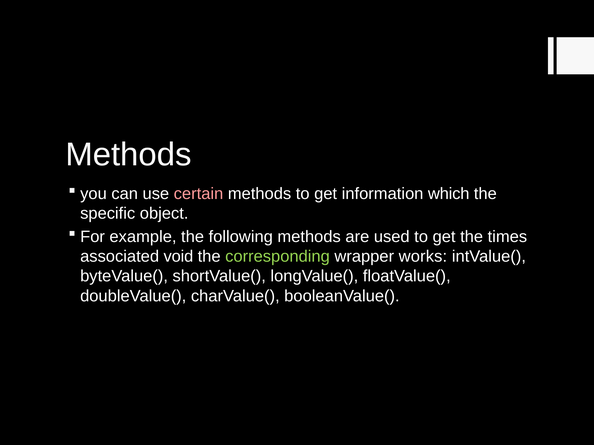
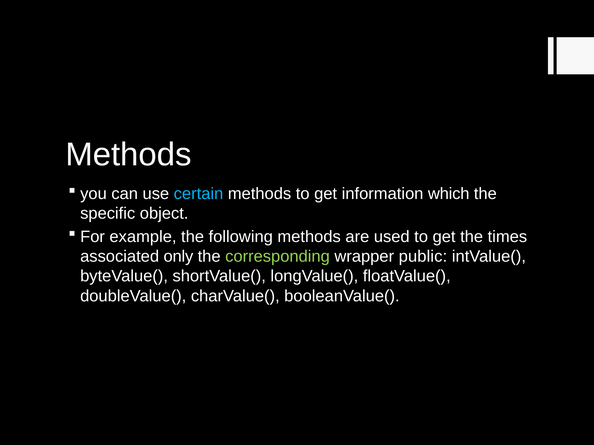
certain colour: pink -> light blue (199, 194)
void: void -> only (178, 257)
works: works -> public (423, 257)
